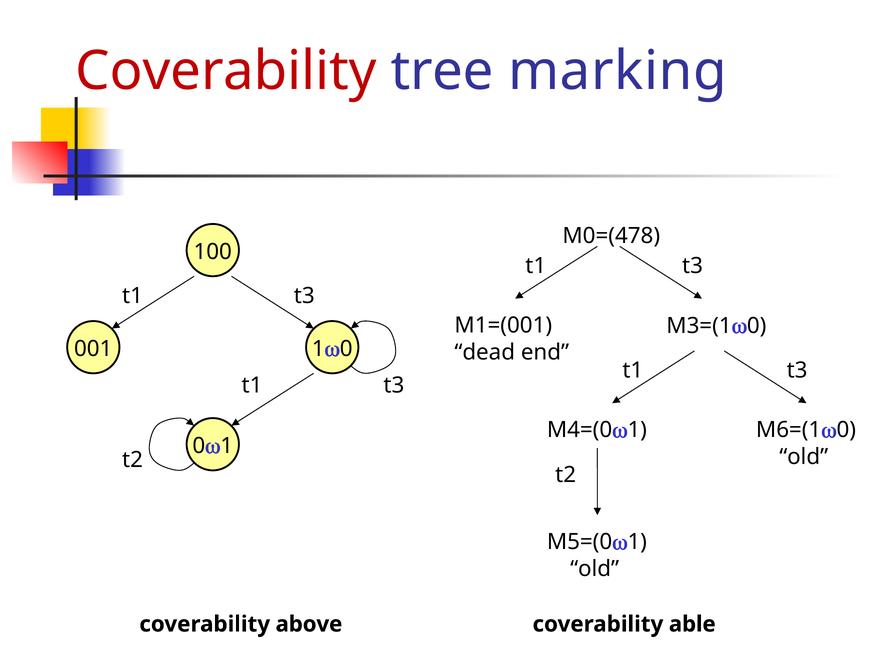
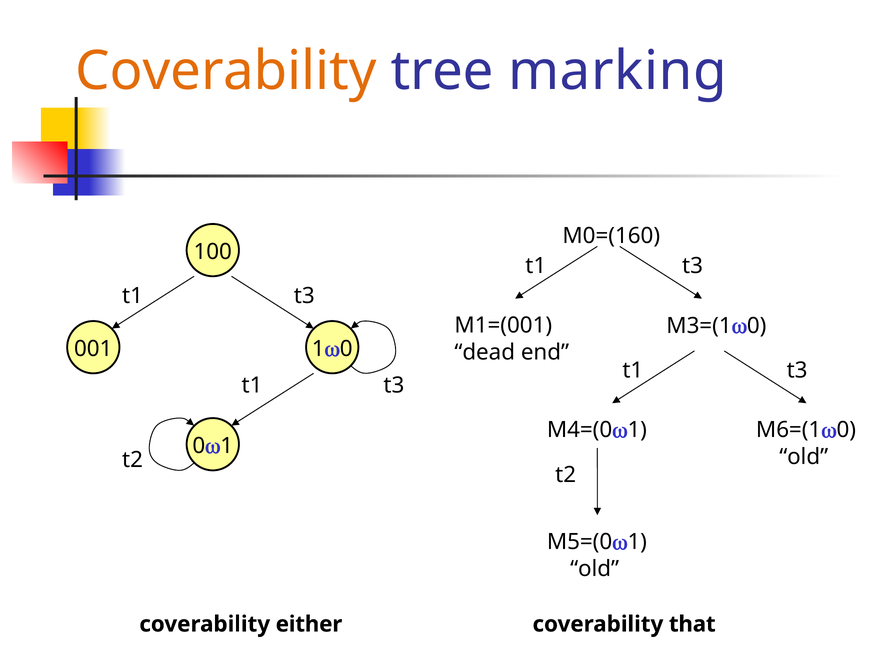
Coverability colour: red -> orange (226, 71)
M0=(478: M0=(478 -> M0=(160 (611, 236)
above: above -> either (309, 624)
able: able -> that (692, 624)
